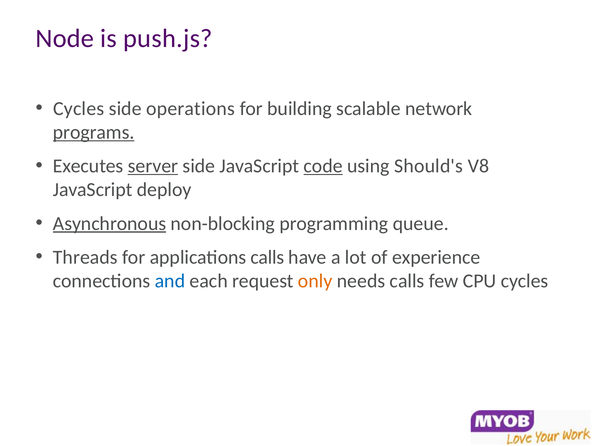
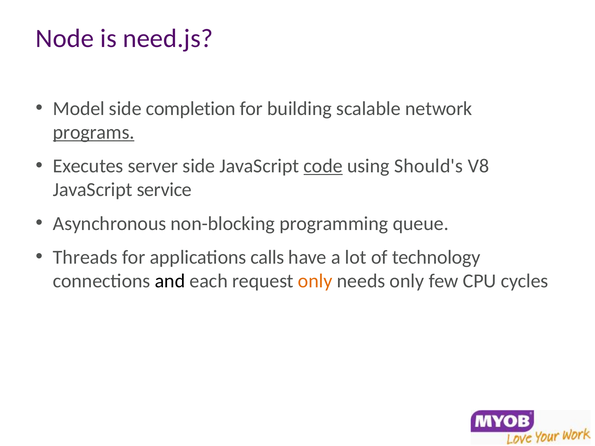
push.js: push.js -> need.js (168, 39)
Cycles: Cycles -> Model (79, 109)
operations: operations -> completion (191, 109)
server underline: present -> none (153, 166)
deploy: deploy -> service (164, 190)
Asynchronous underline: present -> none (110, 224)
experience: experience -> technology (436, 257)
and colour: blue -> black (170, 281)
needs calls: calls -> only (407, 281)
